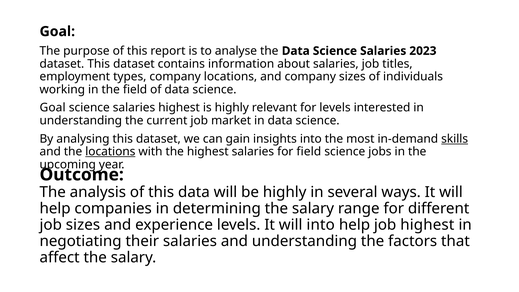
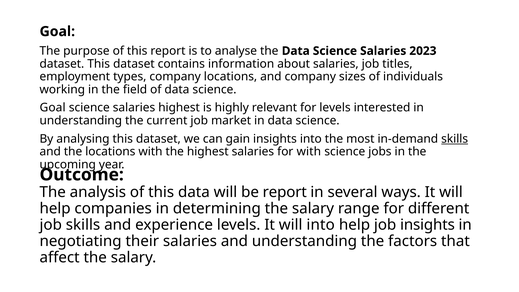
locations underline: present -> none (110, 152)
for field: field -> with (309, 152)
be highly: highly -> report (285, 192)
job sizes: sizes -> skills (83, 225)
job highest: highest -> insights (427, 225)
